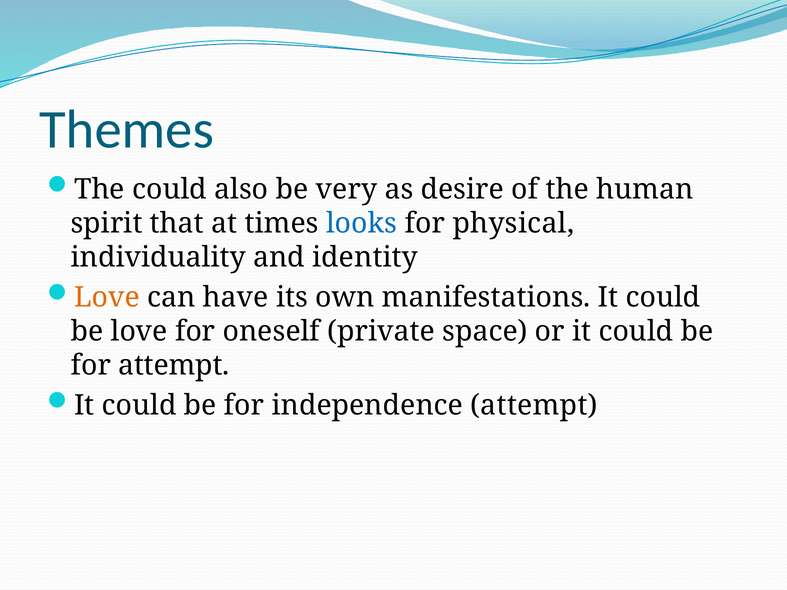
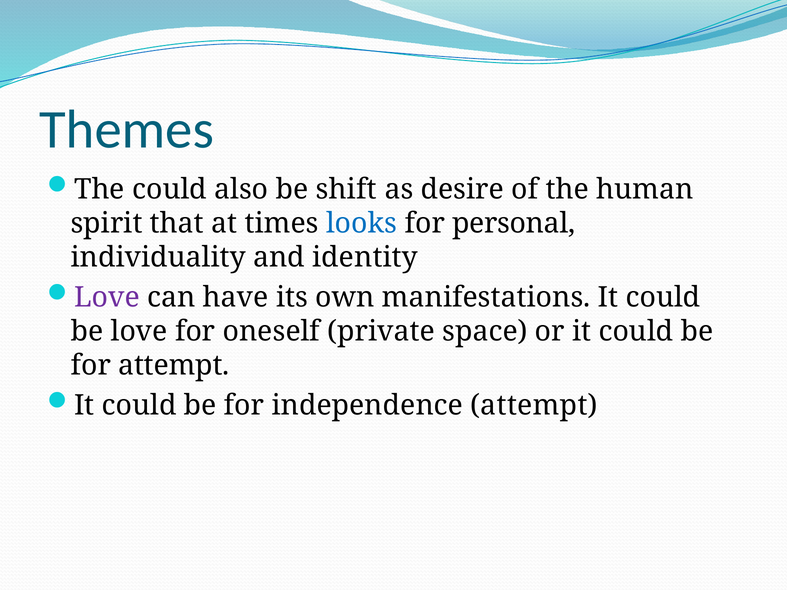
very: very -> shift (346, 189)
physical: physical -> personal (514, 224)
Love colour: orange -> purple (107, 297)
